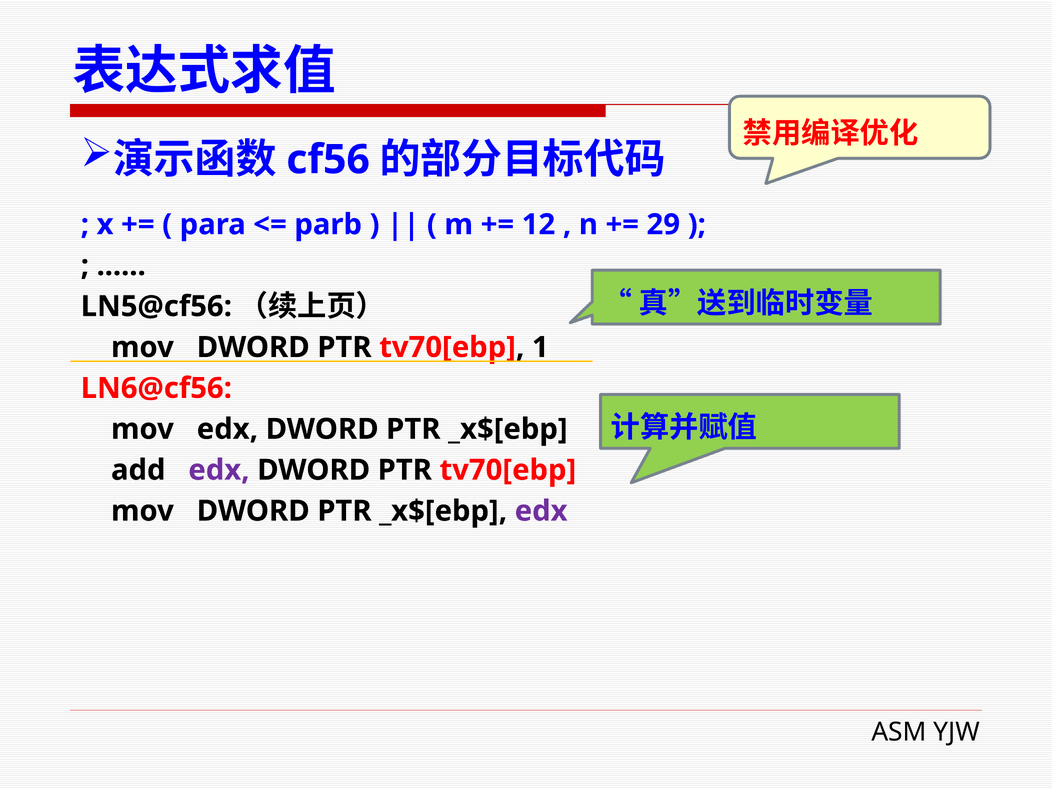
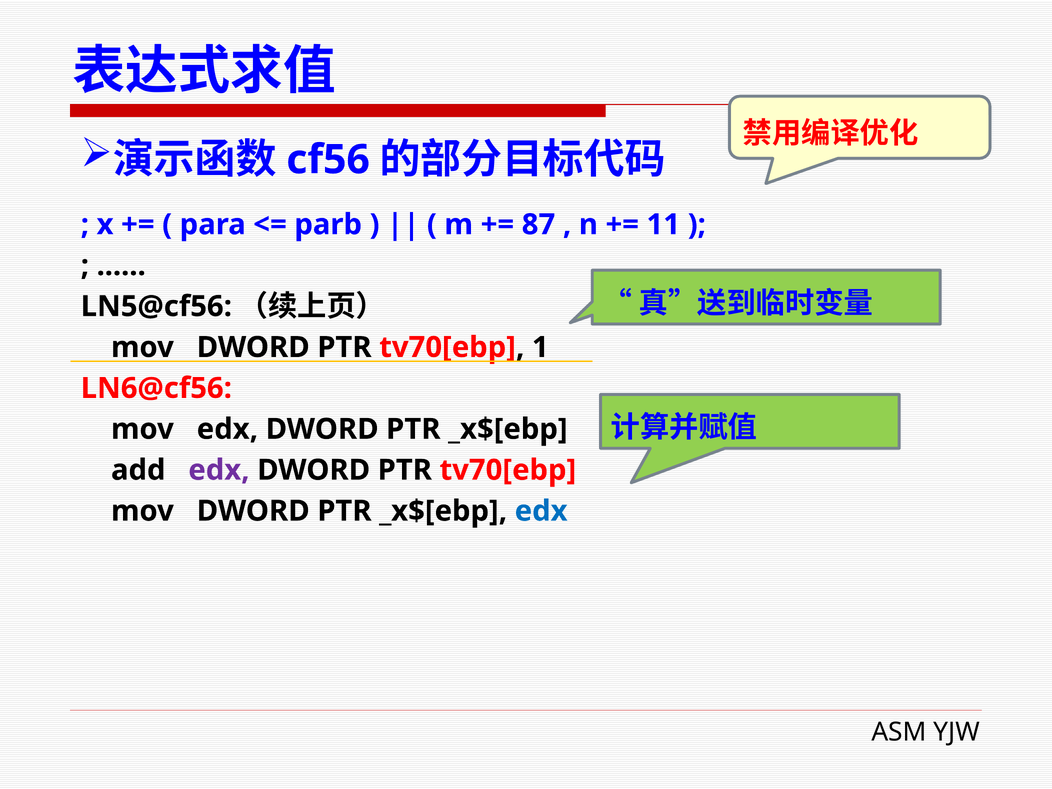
12: 12 -> 87 (538, 225)
29: 29 -> 11 (663, 225)
edx colour: purple -> blue (541, 511)
